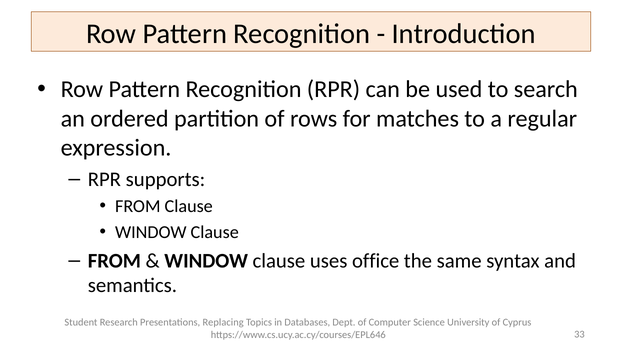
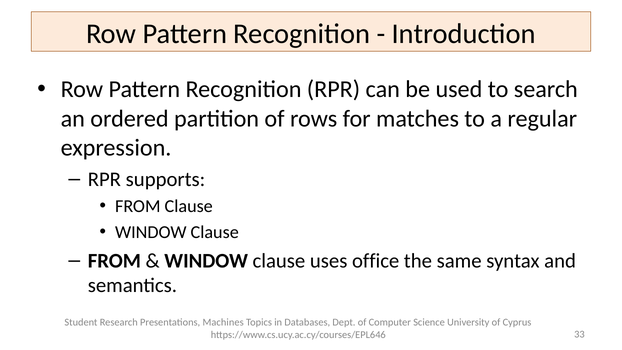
Replacing: Replacing -> Machines (223, 322)
